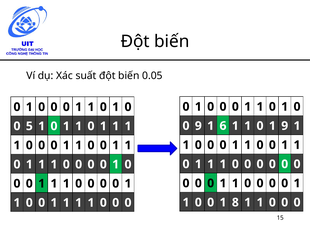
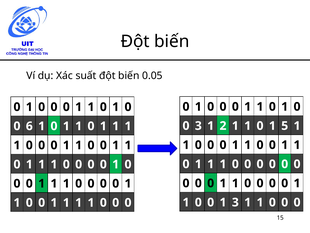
0 9: 9 -> 3 (198, 126)
6: 6 -> 2 (223, 126)
1 9: 9 -> 5 (285, 126)
5: 5 -> 6 (29, 126)
1 8: 8 -> 3 (235, 202)
